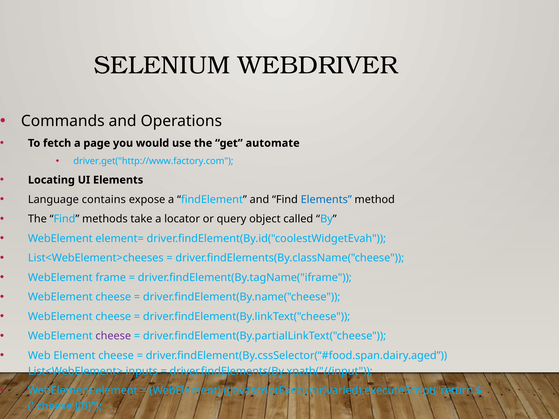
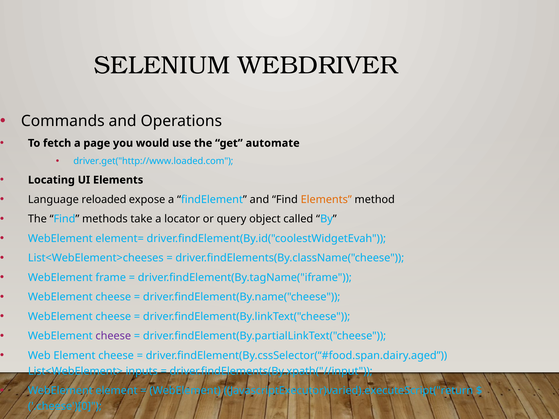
driver.get("http://www.factory.com: driver.get("http://www.factory.com -> driver.get("http://www.loaded.com (153, 161)
contains: contains -> reloaded (104, 200)
Elements colour: blue -> orange (326, 200)
